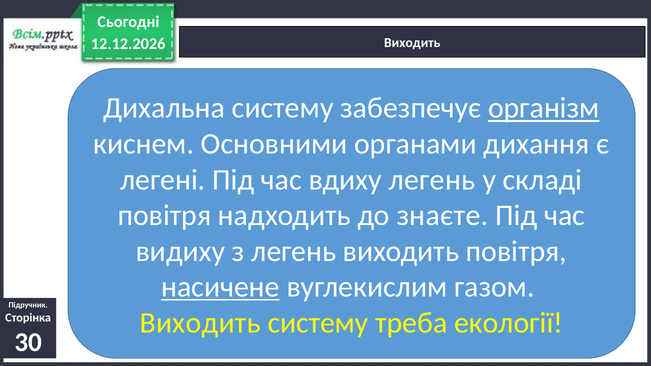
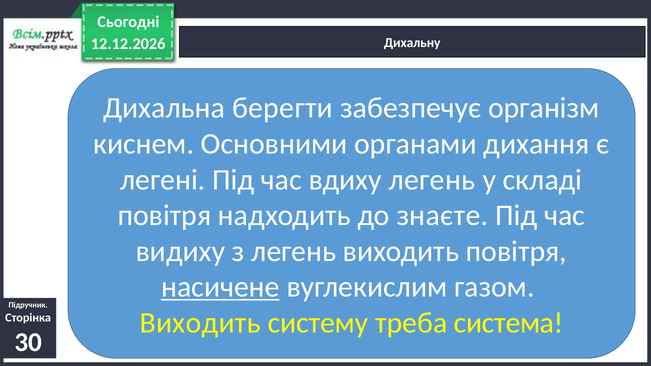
Виходить: Виходить -> Дихальну (412, 43)
Дихальна систему: систему -> берегти (283, 108)
організм underline: present -> none (544, 108)
екології: екології -> система (509, 323)
